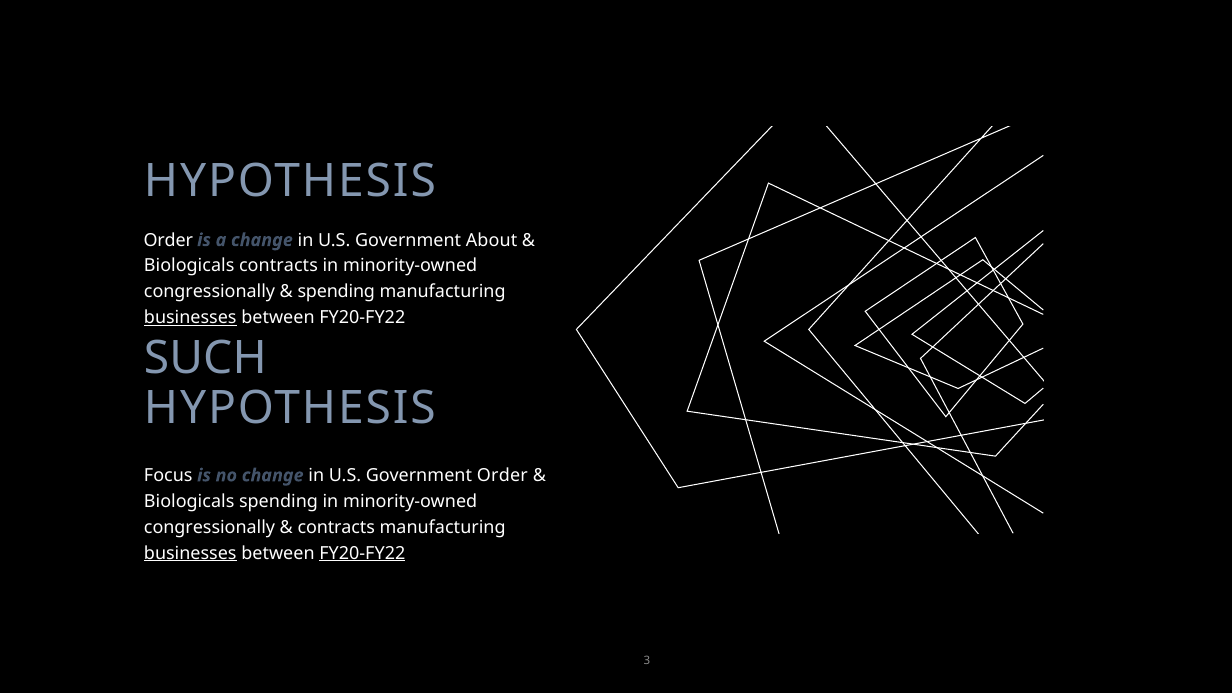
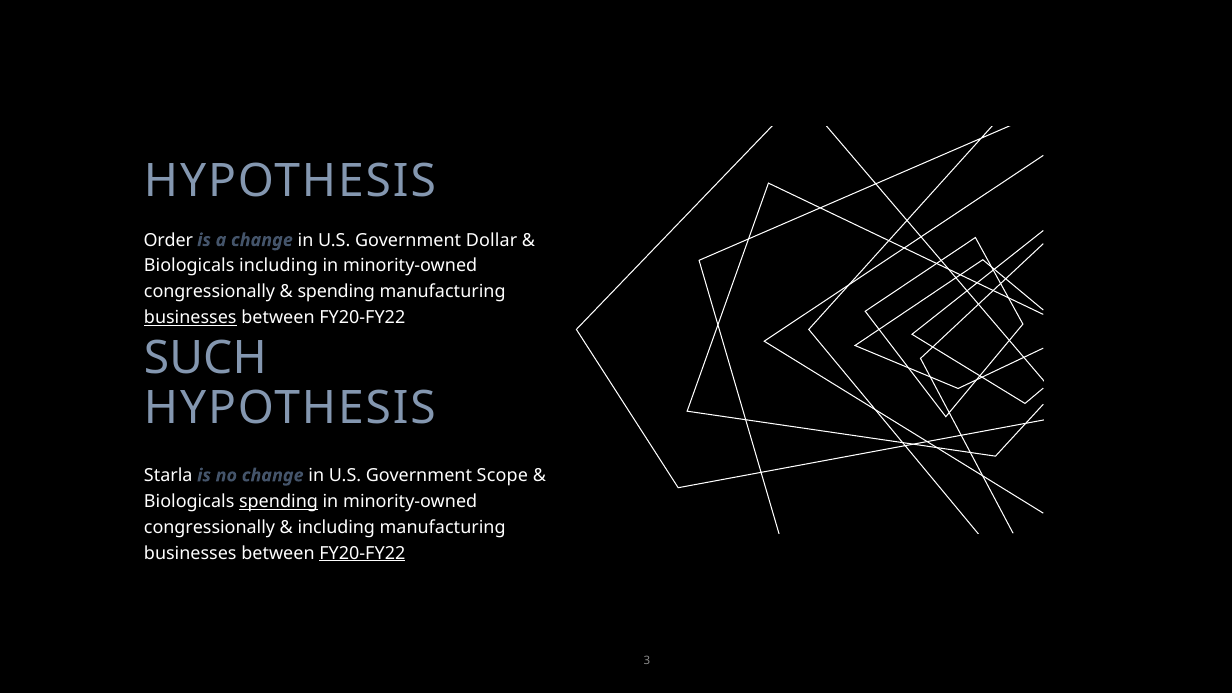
About: About -> Dollar (492, 240)
Biologicals contracts: contracts -> including (278, 266)
Focus: Focus -> Starla (168, 475)
Government Order: Order -> Scope (502, 475)
spending underline: none -> present (278, 501)
contracts: contracts -> including (336, 527)
businesses underline: present -> none (190, 553)
